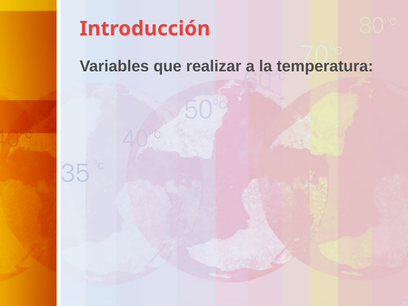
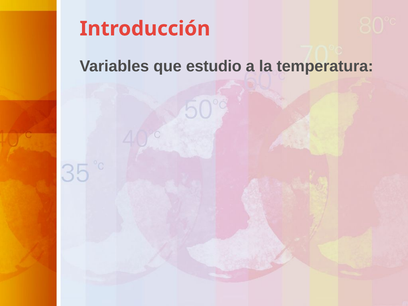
realizar: realizar -> estudio (214, 66)
